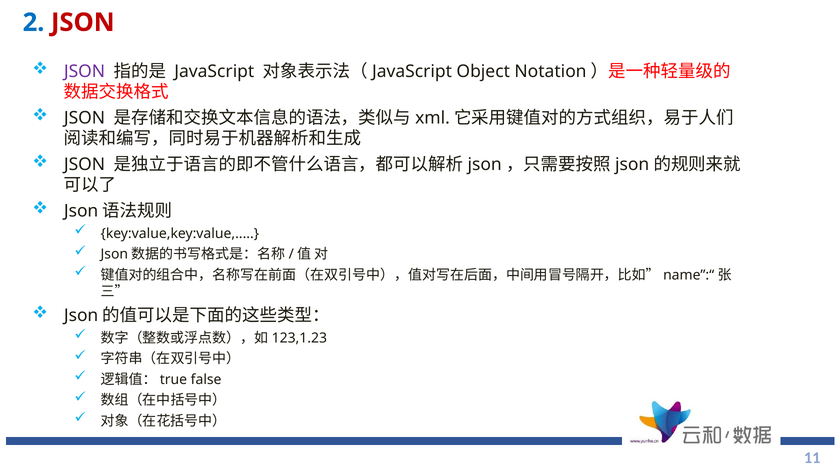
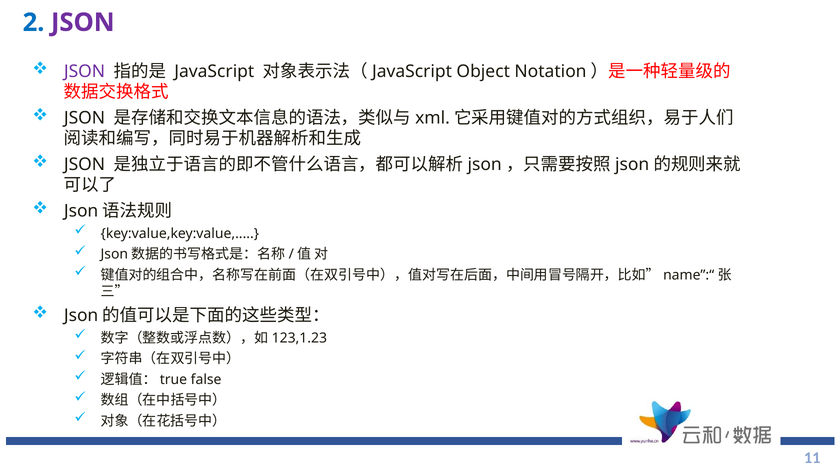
JSON colour: red -> purple (83, 22)
